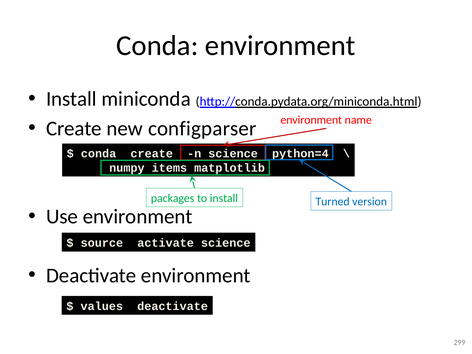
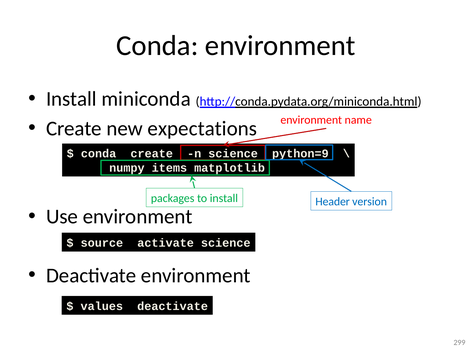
configparser: configparser -> expectations (202, 128)
python=4: python=4 -> python=9 (300, 154)
Turned: Turned -> Header (333, 202)
